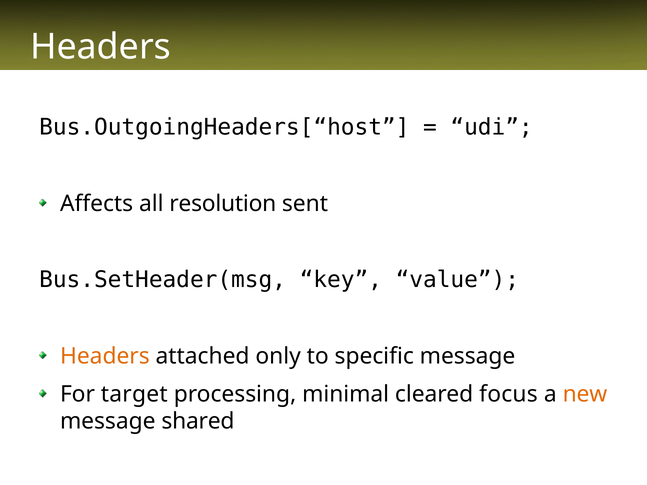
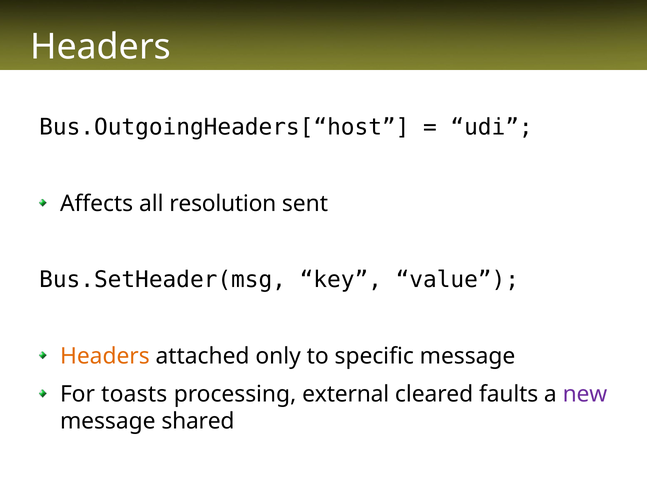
target: target -> toasts (134, 395)
minimal: minimal -> external (346, 395)
focus: focus -> faults (509, 395)
new colour: orange -> purple (585, 395)
